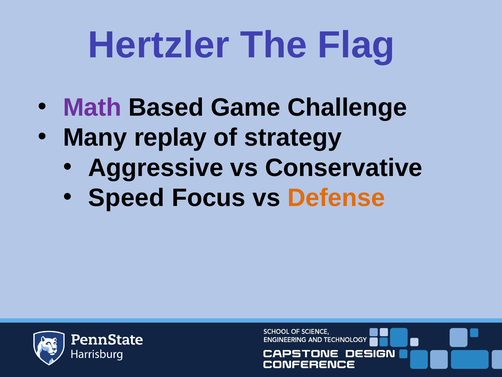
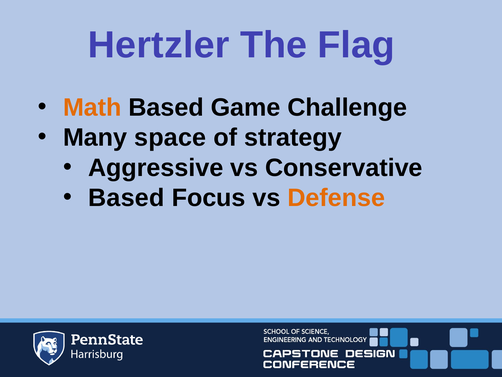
Math colour: purple -> orange (92, 107)
replay: replay -> space (170, 137)
Speed: Speed -> Based (126, 198)
